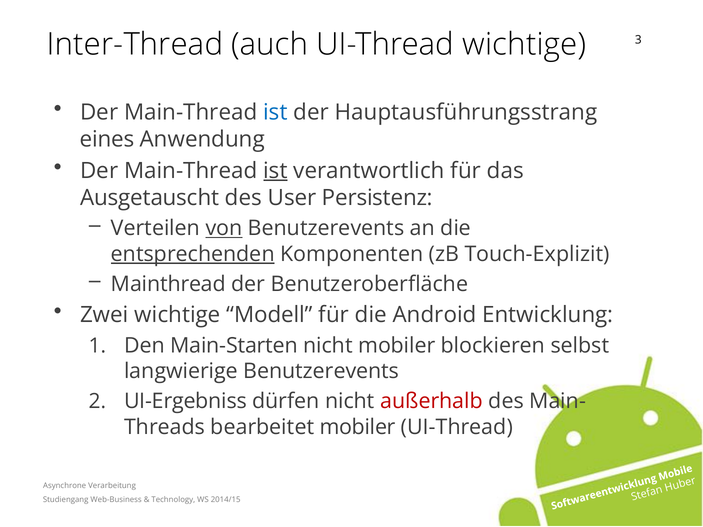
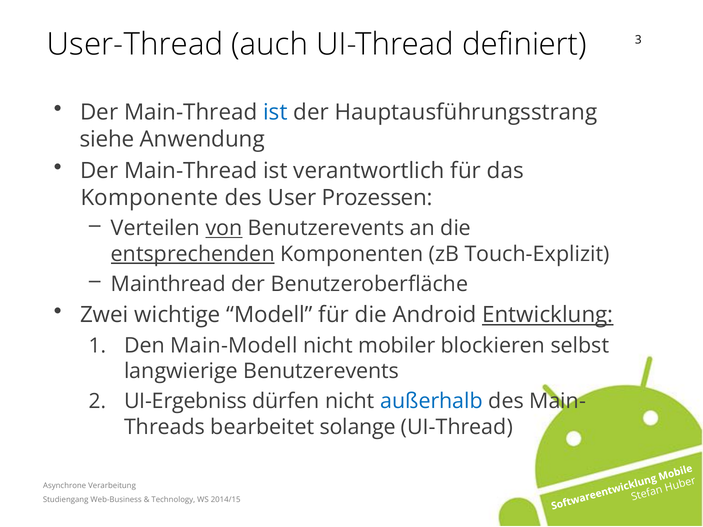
Inter-Thread: Inter-Thread -> User-Thread (135, 44)
UI-Thread wichtige: wichtige -> definiert (524, 44)
eines: eines -> siehe (107, 139)
ist underline: present -> none (275, 171)
Ausgetauscht: Ausgetauscht -> Komponente (149, 198)
Persistenz: Persistenz -> Prozessen (377, 198)
Entwicklung underline: none -> present (548, 315)
Main-Starten: Main-Starten -> Main-Modell (234, 346)
außerhalb colour: red -> blue (432, 402)
bearbeitet mobiler: mobiler -> solange (358, 427)
